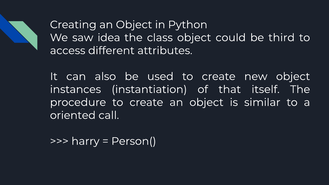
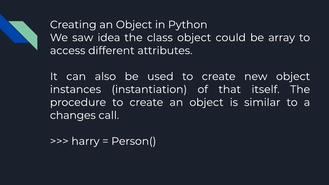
third: third -> array (282, 38)
oriented: oriented -> changes (73, 115)
